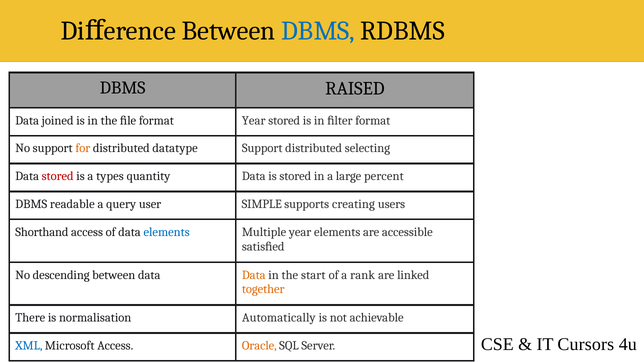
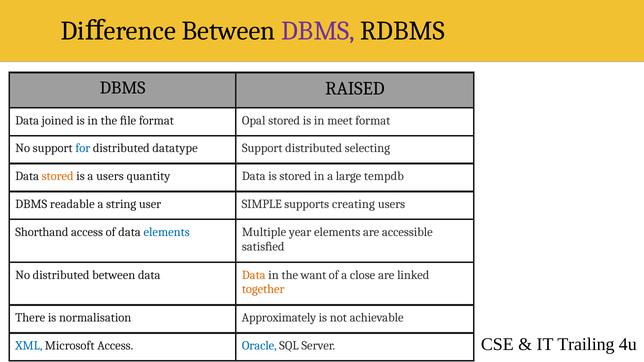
DBMS colour: blue -> purple (318, 31)
format Year: Year -> Opal (254, 121)
ﬁlter: ﬁlter -> meet (340, 121)
for colour: orange -> blue (83, 148)
stored colour: red -> orange (58, 176)
a types: types -> users (110, 176)
percent: percent -> tempdb (384, 176)
query: query -> string (121, 204)
No descending: descending -> distributed (61, 275)
start: start -> want (313, 275)
rank: rank -> close (363, 275)
Automatically: Automatically -> Approximately (279, 318)
Cursors: Cursors -> Trailing (586, 345)
Oracle colour: orange -> blue (259, 346)
